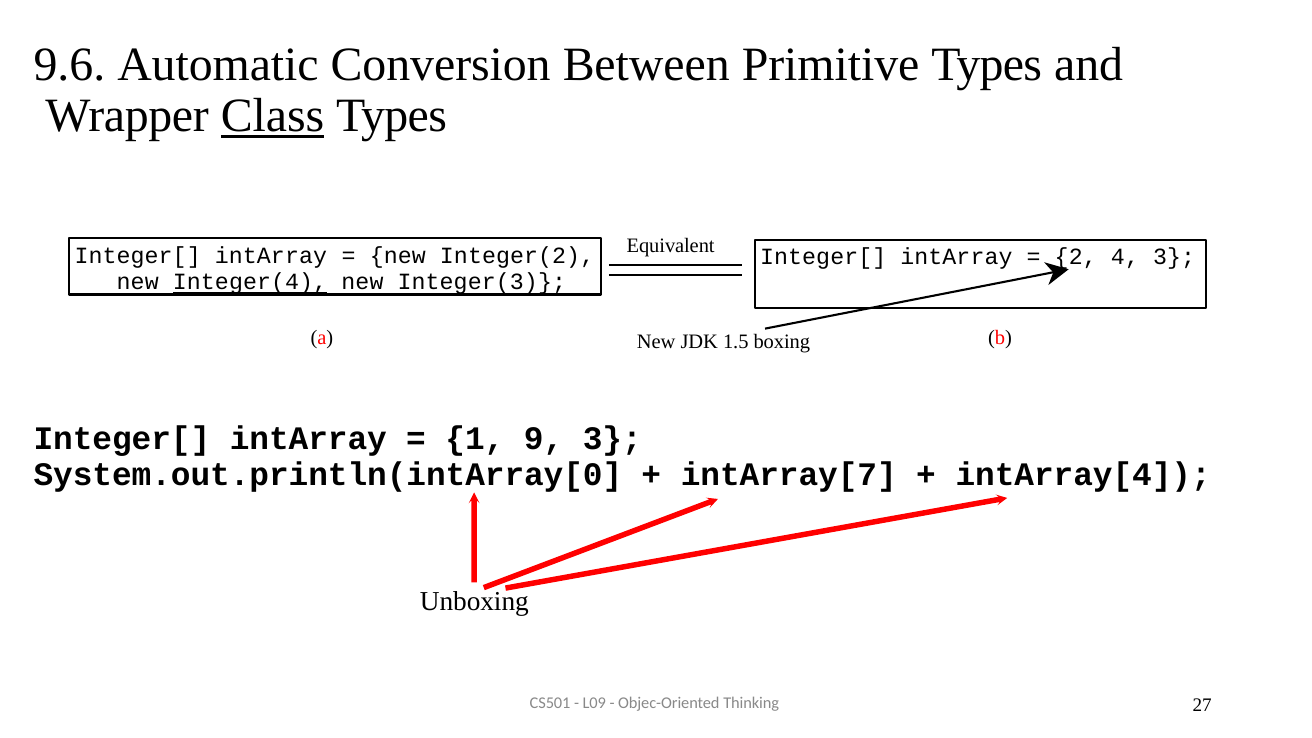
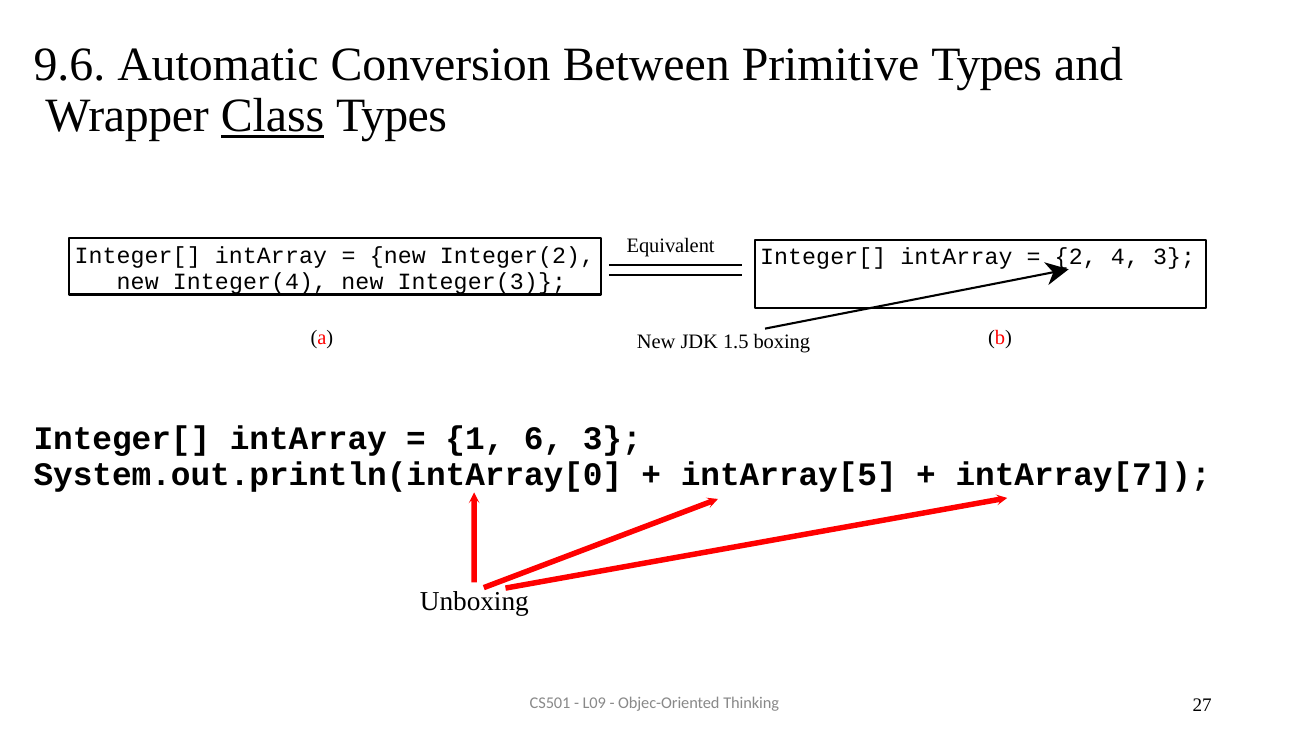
Integer(4 underline: present -> none (250, 282)
9: 9 -> 6 (544, 439)
intArray[7: intArray[7 -> intArray[5 (789, 475)
intArray[4: intArray[4 -> intArray[7 (1083, 475)
